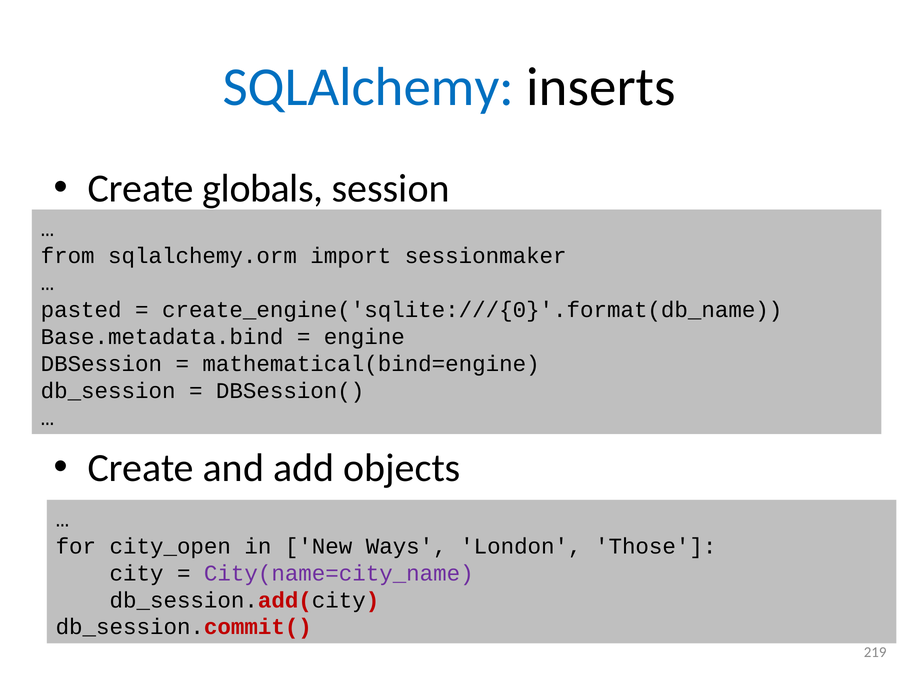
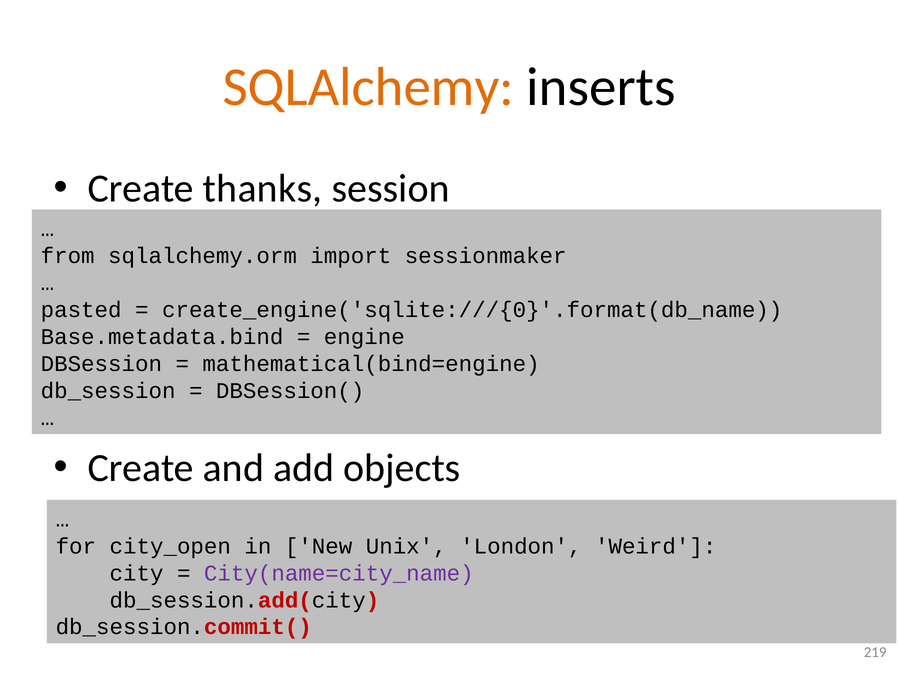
SQLAlchemy colour: blue -> orange (368, 87)
globals: globals -> thanks (263, 189)
Ways: Ways -> Unix (406, 546)
Those: Those -> Weird (656, 546)
